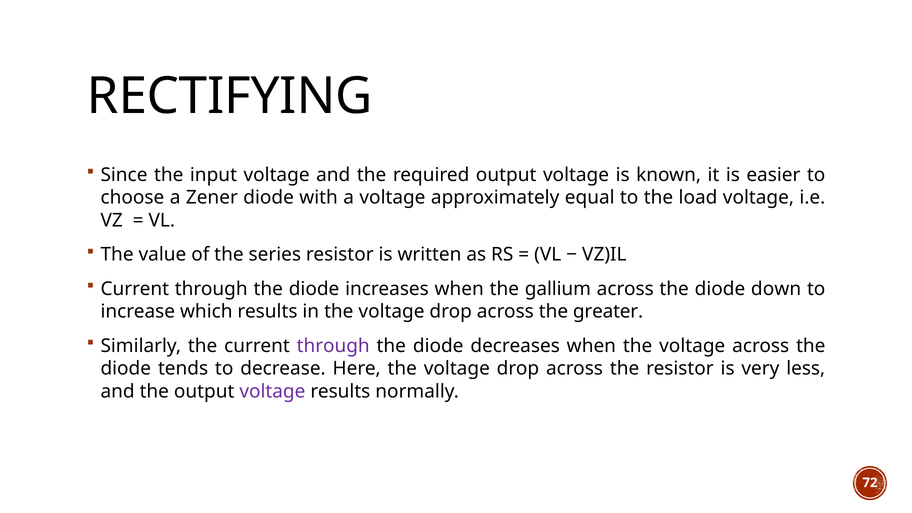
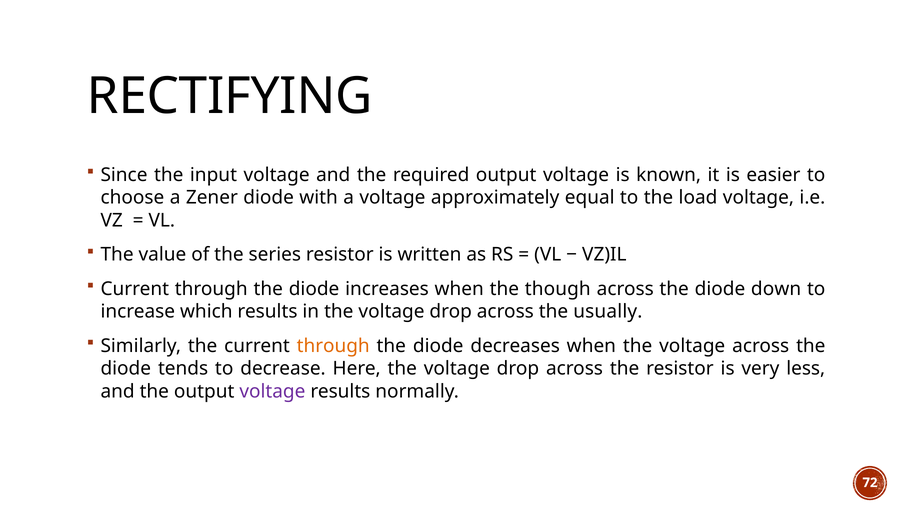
gallium: gallium -> though (558, 289)
greater: greater -> usually (608, 312)
through colour: purple -> orange (333, 346)
